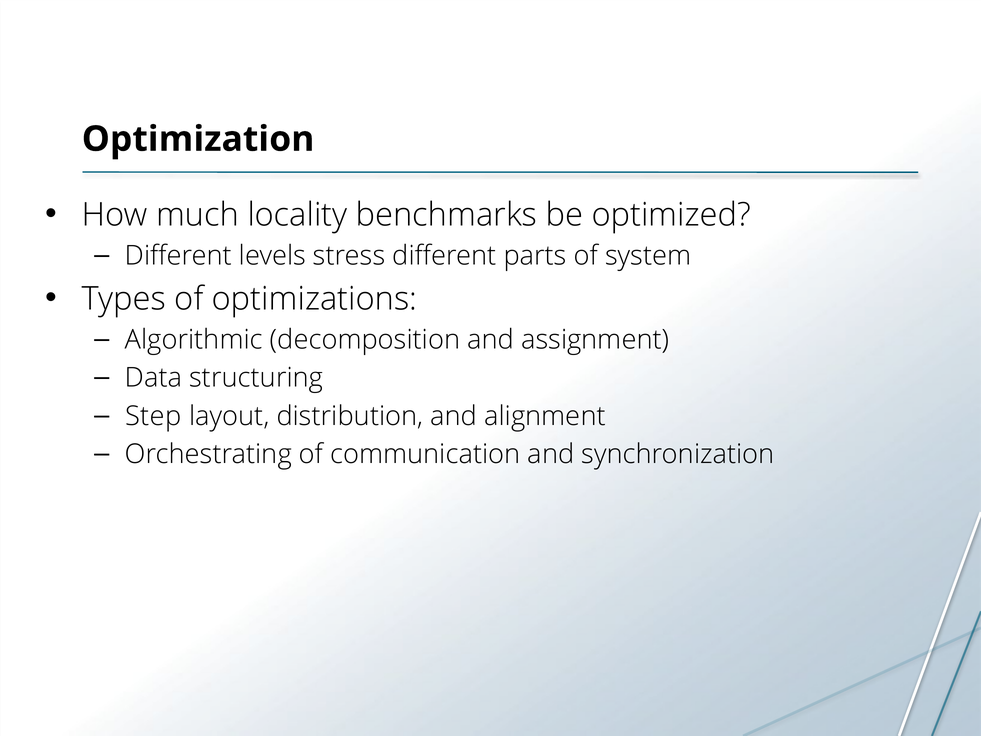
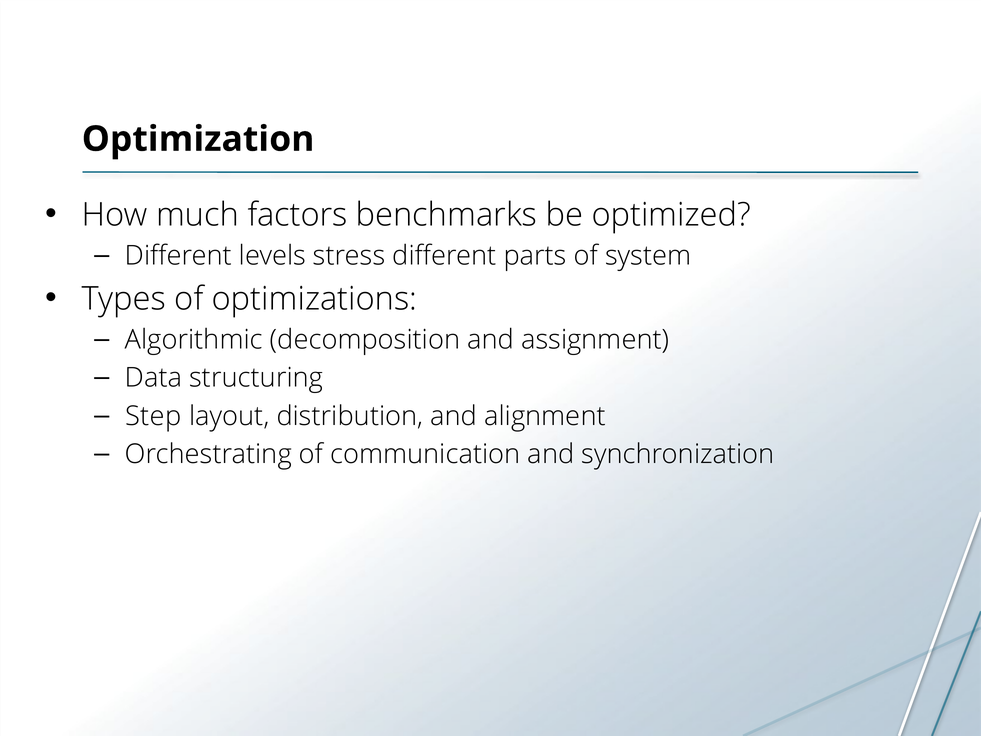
locality: locality -> factors (297, 215)
